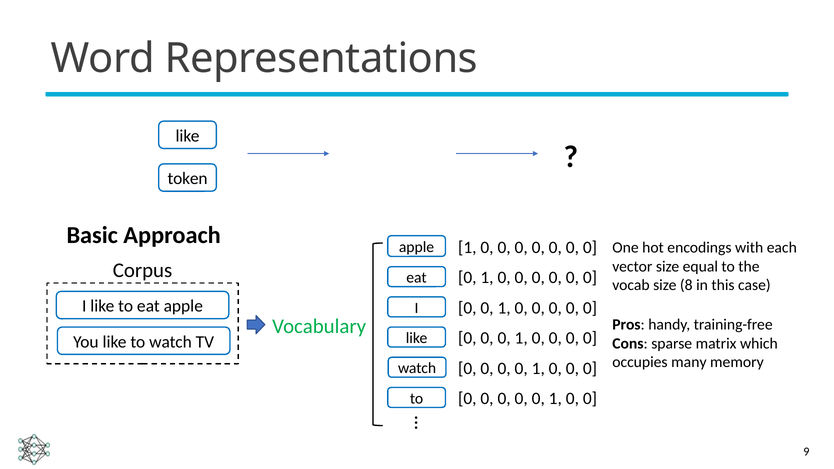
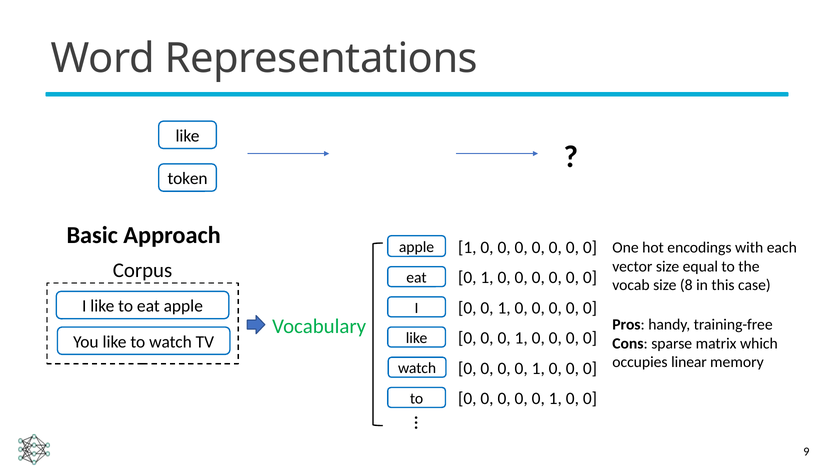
many: many -> linear (689, 362)
